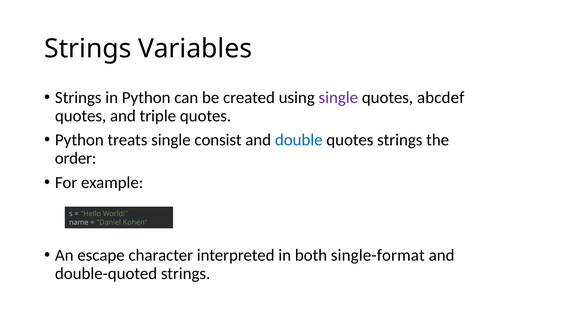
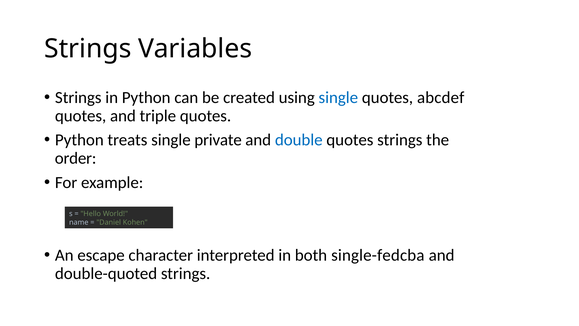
single colour: purple -> blue (338, 97)
consist: consist -> private (218, 140)
single-format: single-format -> single-fedcba (378, 255)
